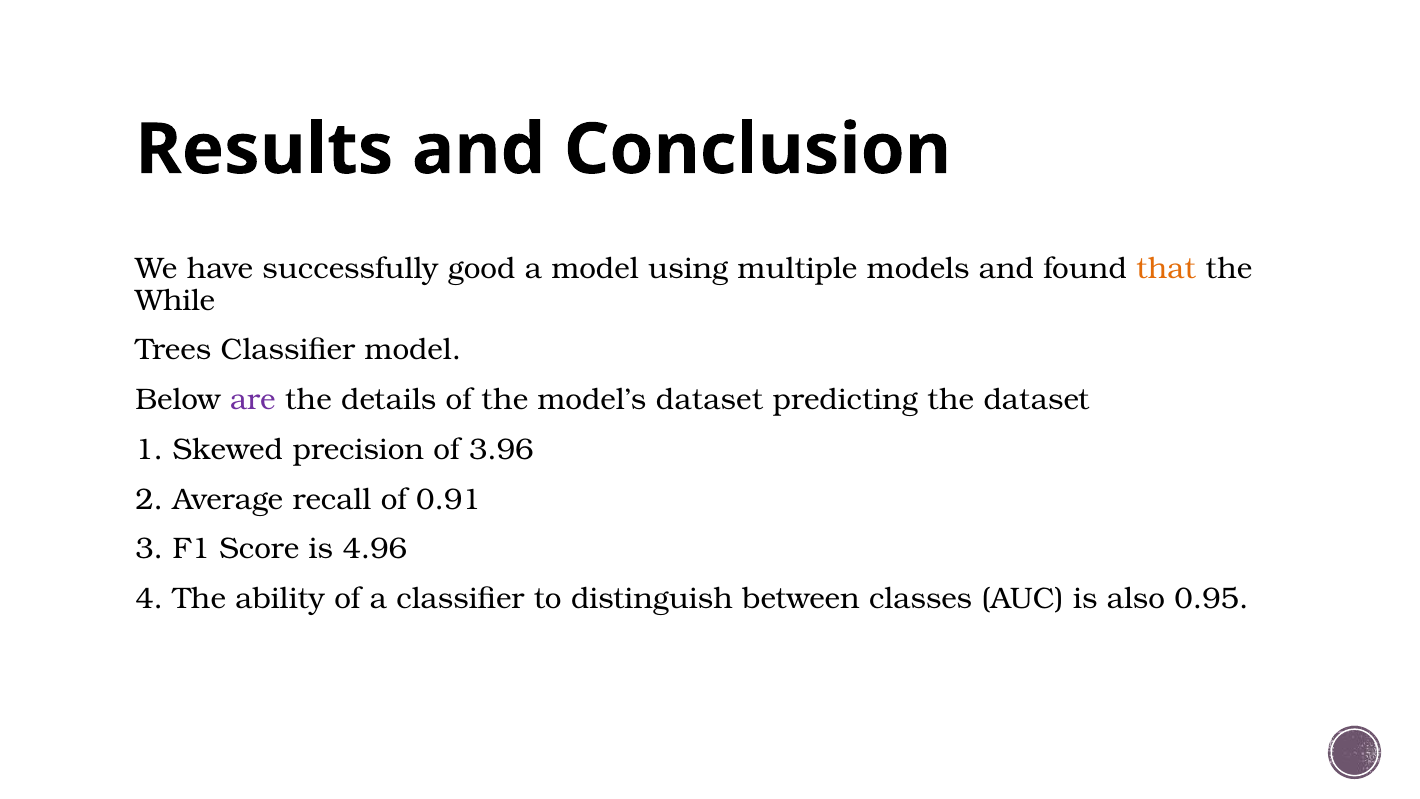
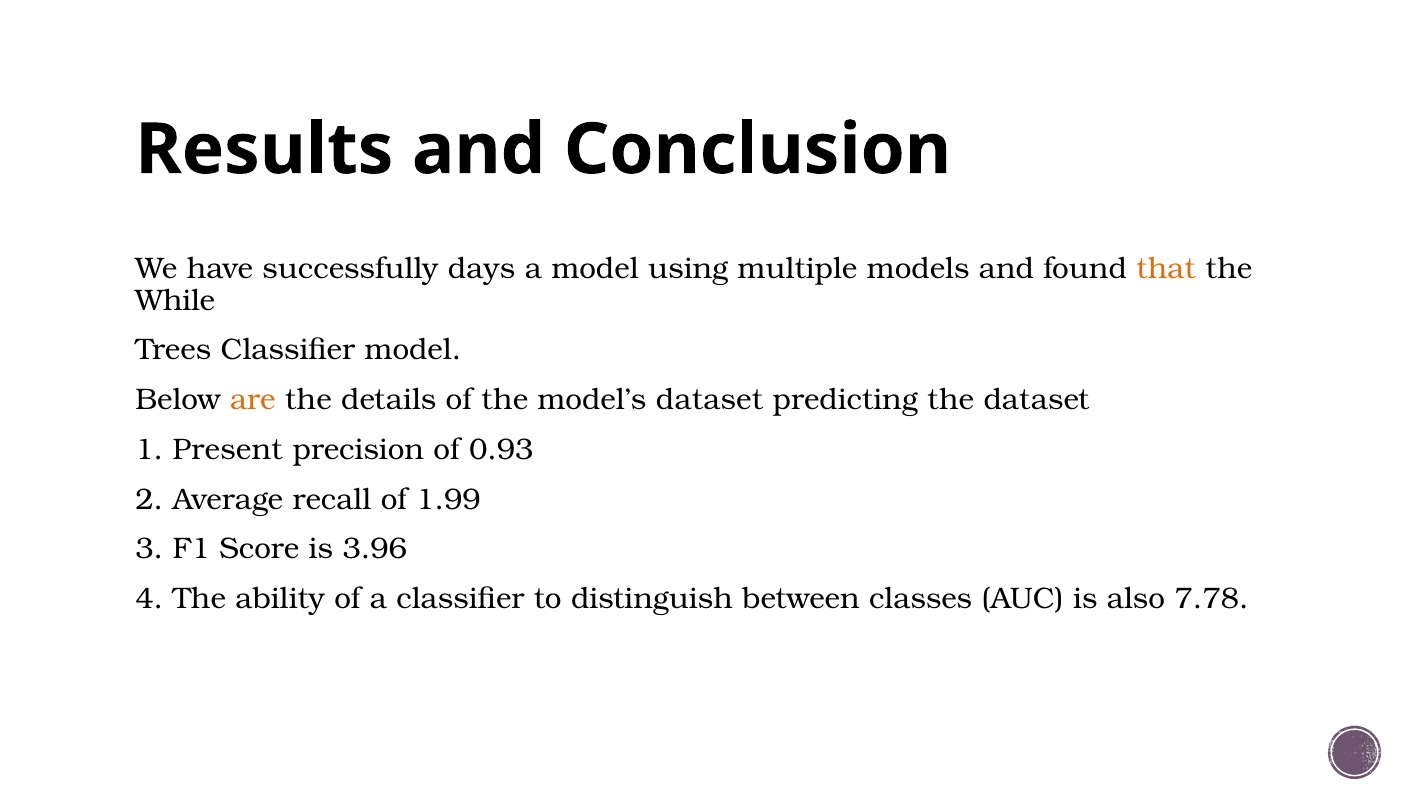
good: good -> days (482, 268)
are colour: purple -> orange (253, 400)
Skewed: Skewed -> Present (228, 449)
3.96: 3.96 -> 0.93 (501, 449)
0.91: 0.91 -> 1.99 (449, 499)
4.96: 4.96 -> 3.96 (375, 549)
0.95: 0.95 -> 7.78 (1211, 599)
